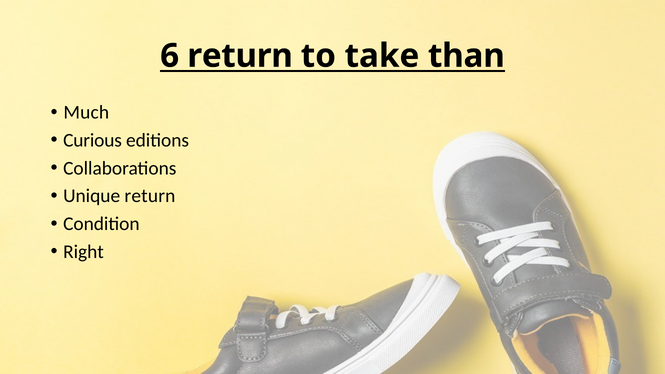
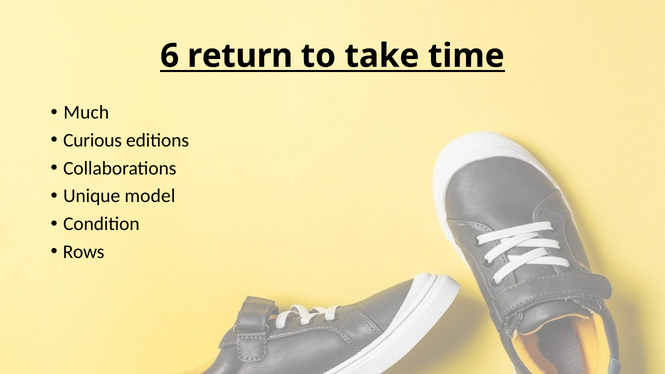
than: than -> time (466, 56)
Unique return: return -> model (150, 196)
Right: Right -> Rows (84, 252)
